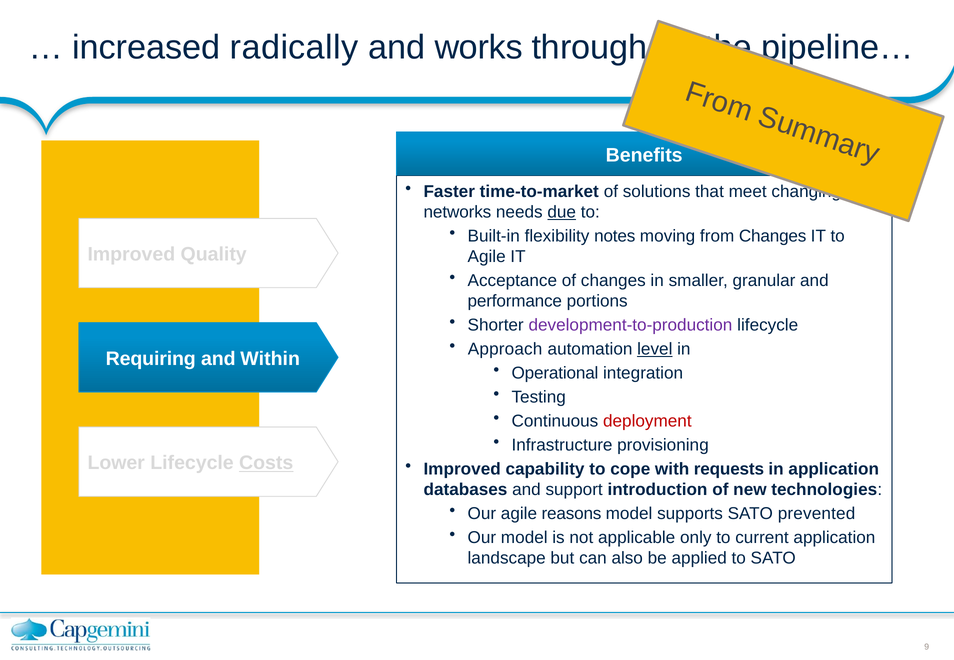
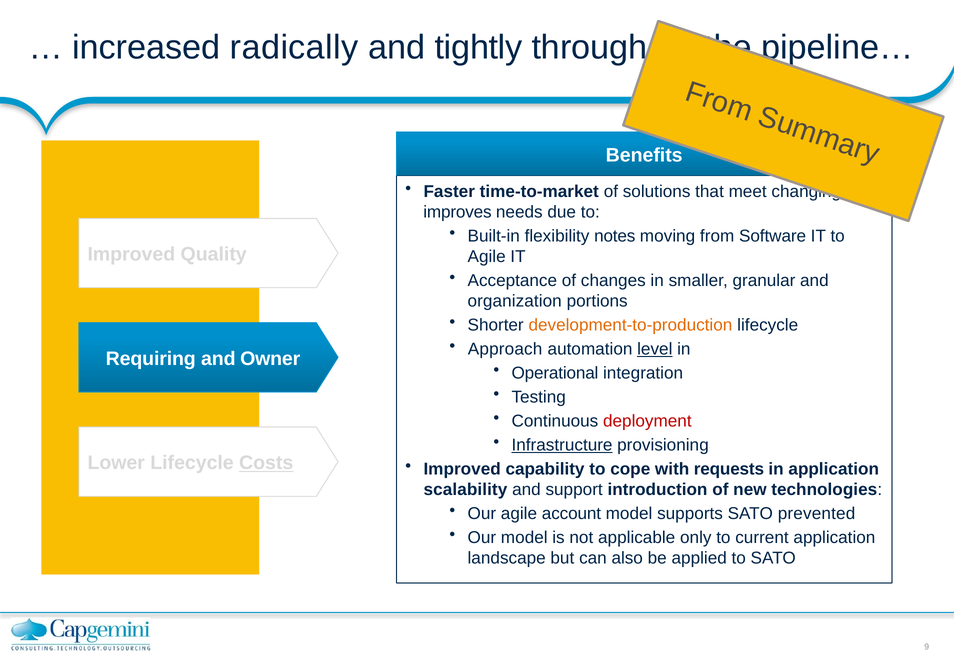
works: works -> tightly (479, 47)
networks: networks -> improves (457, 212)
due underline: present -> none (562, 212)
from Changes: Changes -> Software (773, 236)
performance: performance -> organization (515, 301)
development-to-production colour: purple -> orange (630, 325)
Within: Within -> Owner (270, 359)
Infrastructure underline: none -> present (562, 445)
databases: databases -> scalability (465, 490)
reasons: reasons -> account (571, 514)
